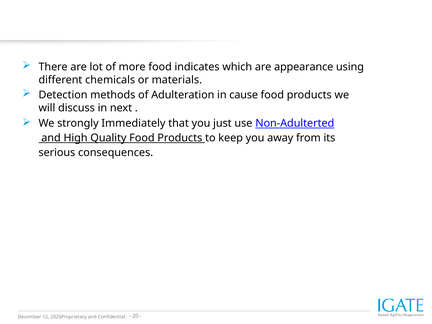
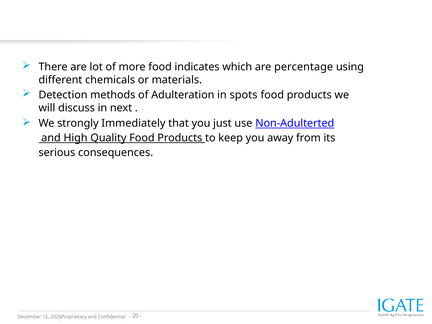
appearance: appearance -> percentage (304, 67)
cause: cause -> spots (244, 95)
